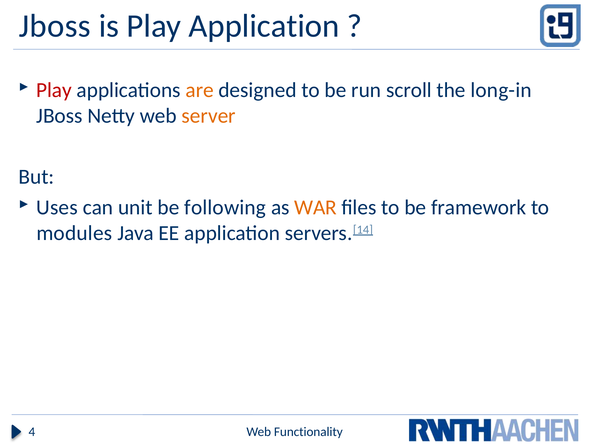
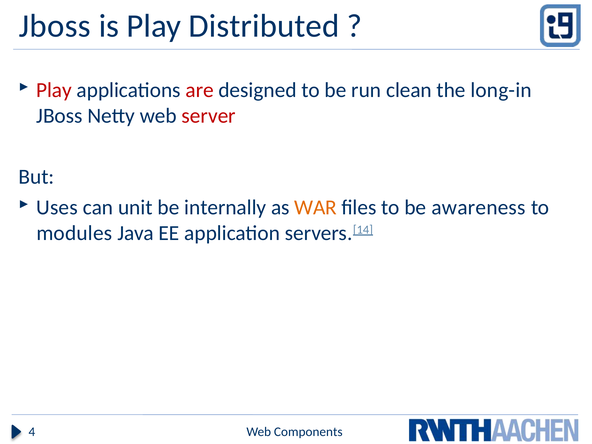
Play Application: Application -> Distributed (264, 26)
are colour: orange -> red (200, 90)
scroll: scroll -> clean (409, 90)
server colour: orange -> red (209, 116)
following: following -> internally (225, 207)
framework: framework -> awareness (479, 207)
Functionality: Functionality -> Components (308, 432)
